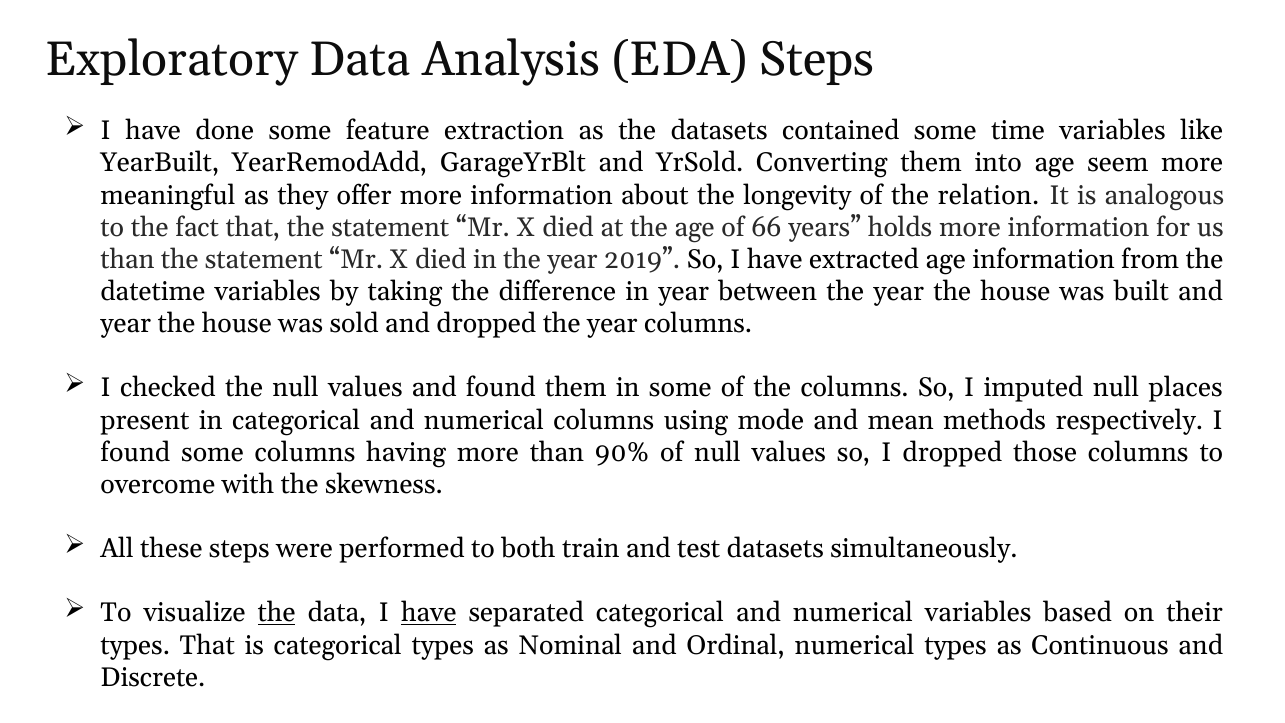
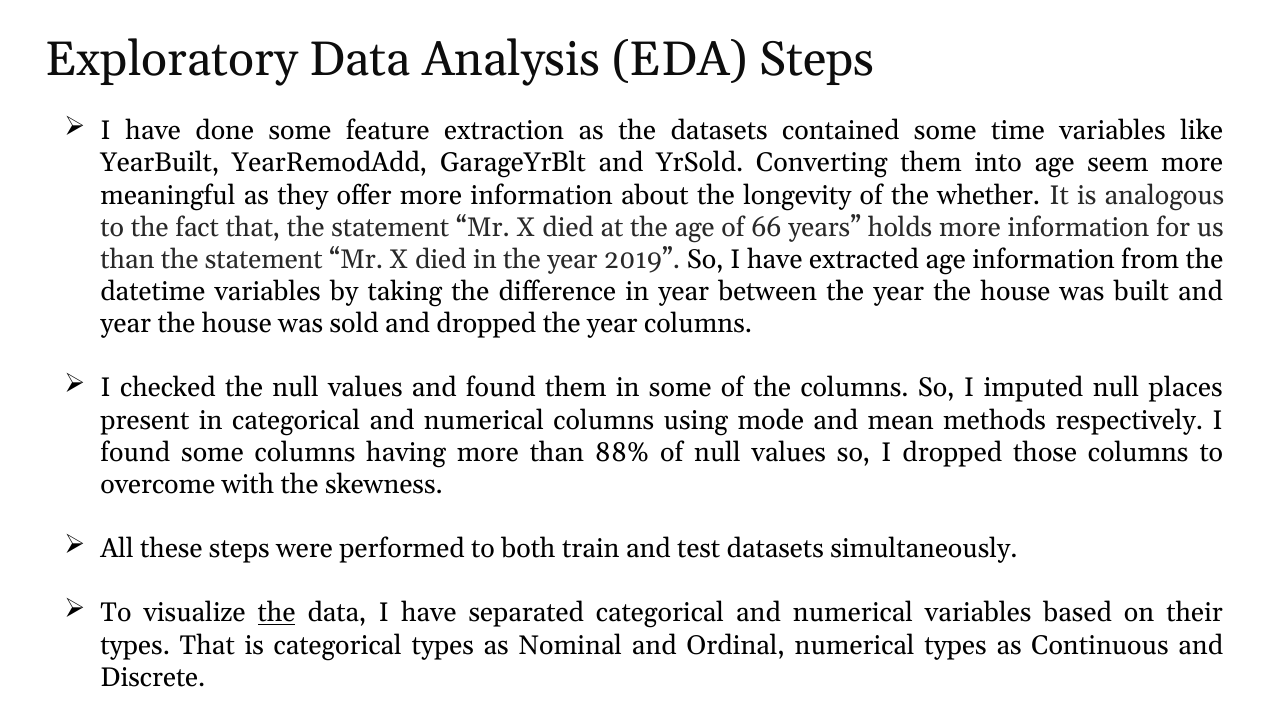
relation: relation -> whether (989, 195)
90%: 90% -> 88% (622, 452)
have underline: present -> none (429, 613)
